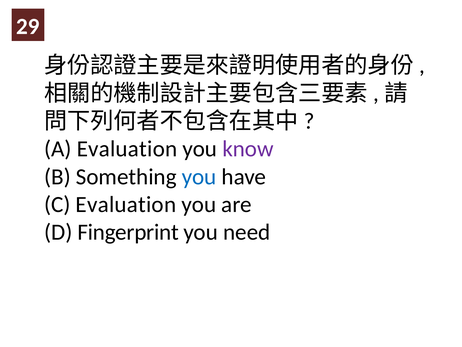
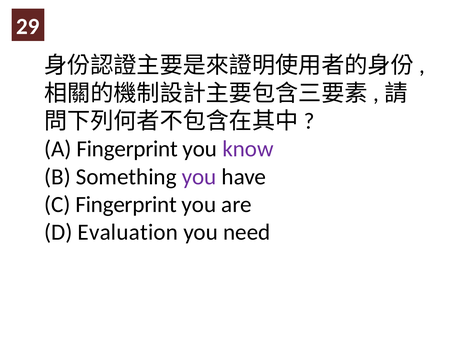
A Evaluation: Evaluation -> Fingerprint (127, 149)
you colour: blue -> purple (199, 176)
C Evaluation: Evaluation -> Fingerprint (126, 204)
Fingerprint: Fingerprint -> Evaluation (128, 232)
